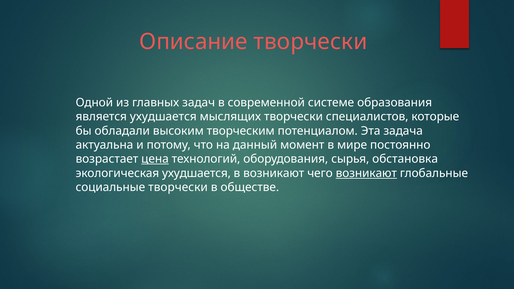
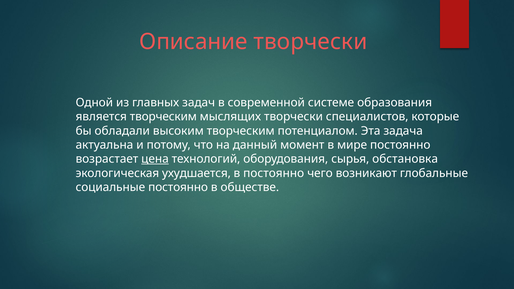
является ухудшается: ухудшается -> творческим (163, 117)
в возникают: возникают -> постоянно (274, 173)
возникают underline: present -> none (366, 173)
социальные творчески: творчески -> постоянно (178, 187)
